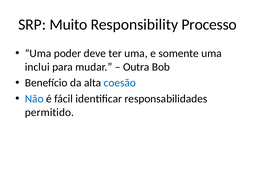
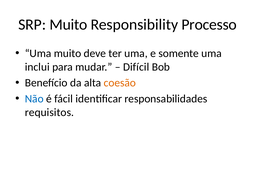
Uma poder: poder -> muito (68, 53)
Outra: Outra -> Difícil (136, 67)
coesão colour: blue -> orange (120, 83)
permitido: permitido -> requisitos (49, 112)
